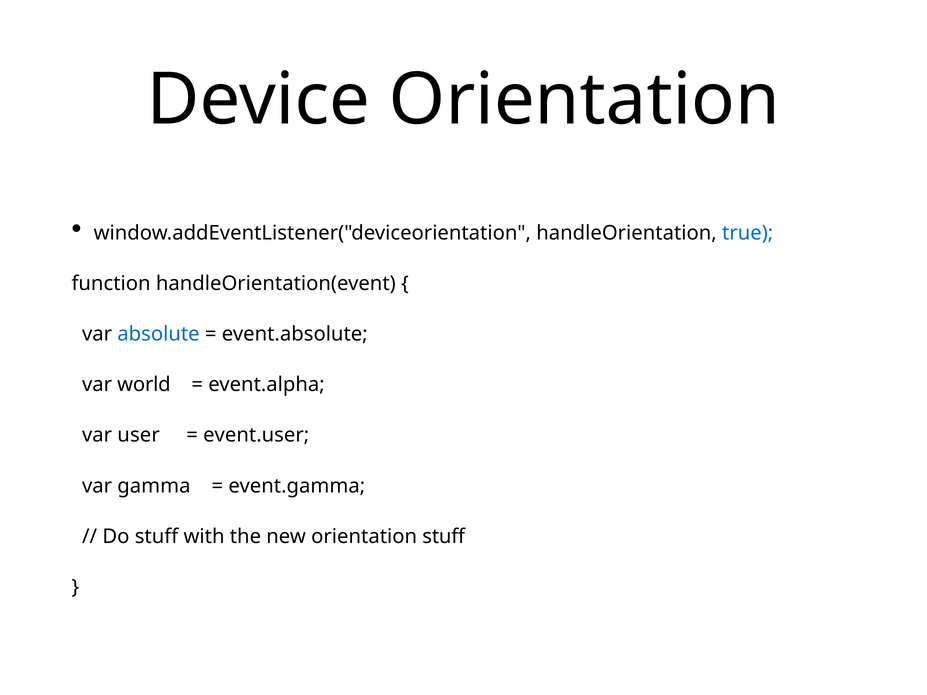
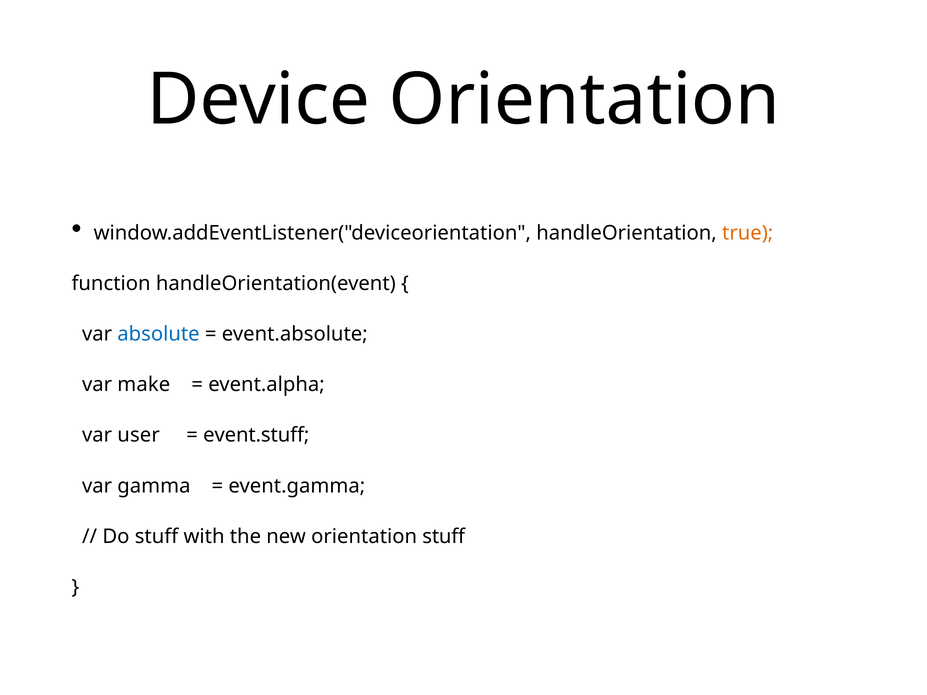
true colour: blue -> orange (748, 233)
world: world -> make (144, 385)
event.user: event.user -> event.stuff (256, 435)
